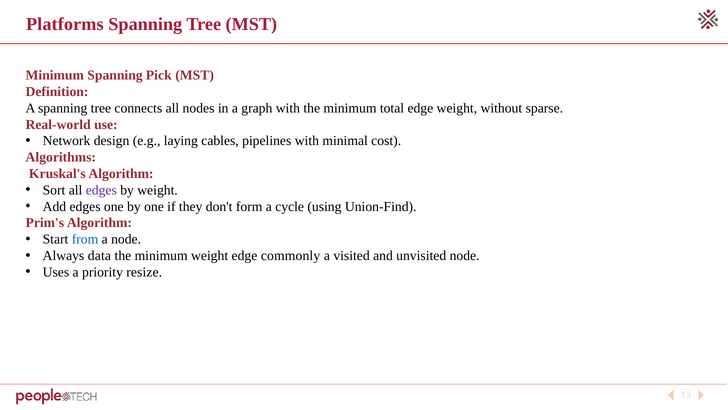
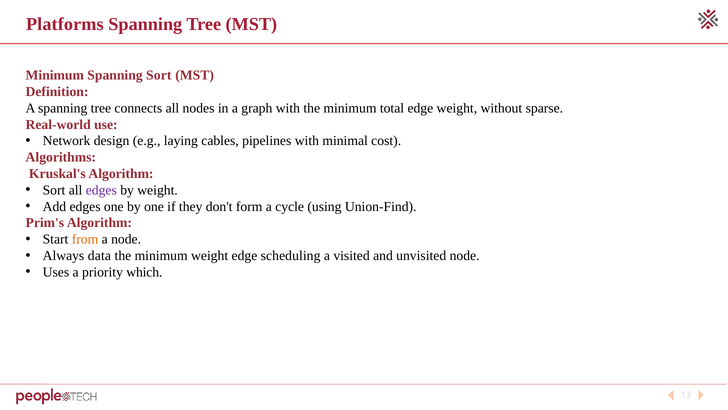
Spanning Pick: Pick -> Sort (159, 75)
from colour: blue -> orange (85, 239)
commonly: commonly -> scheduling (291, 255)
resize: resize -> which (144, 272)
